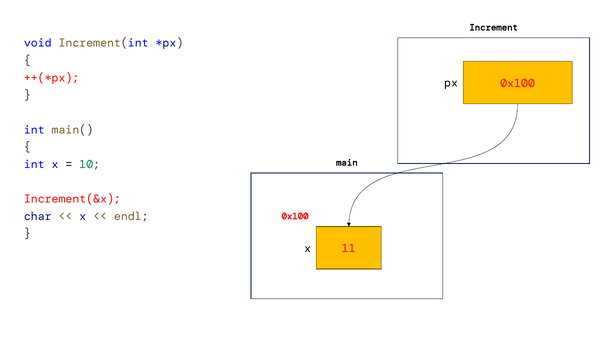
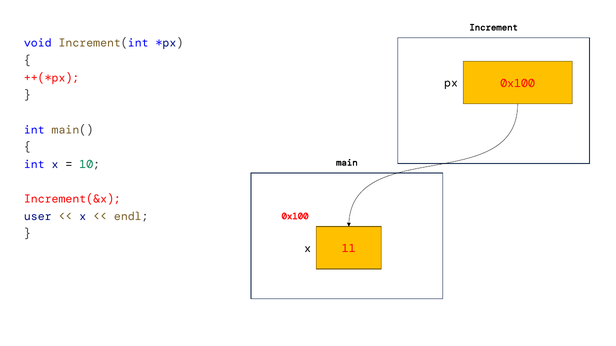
char: char -> user (38, 217)
